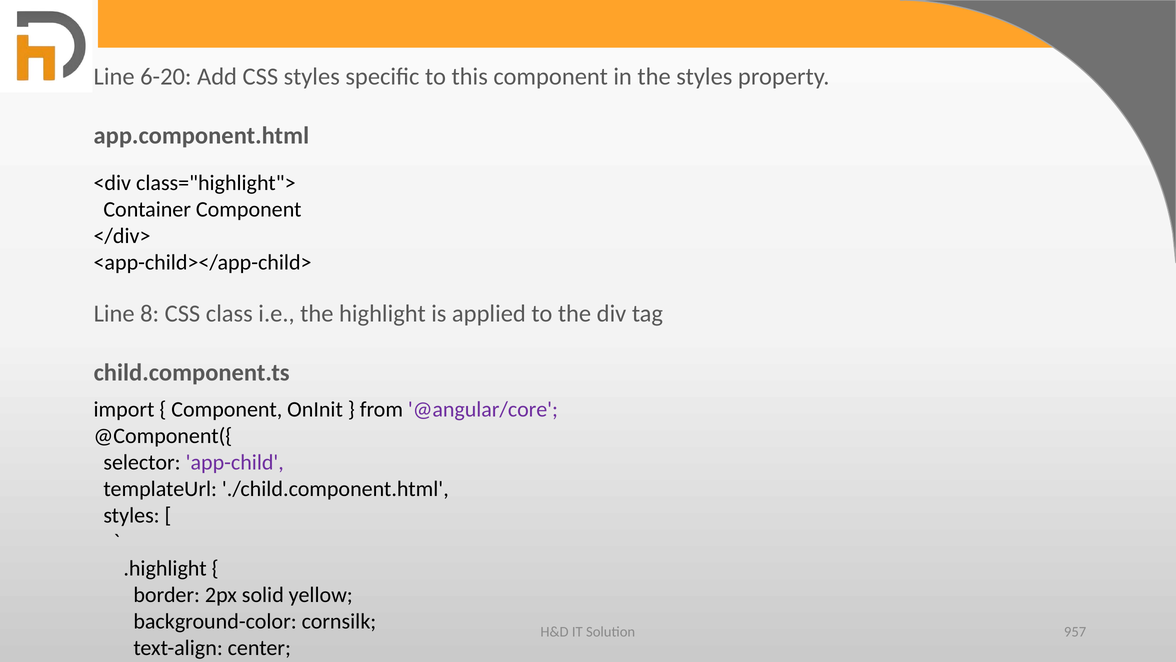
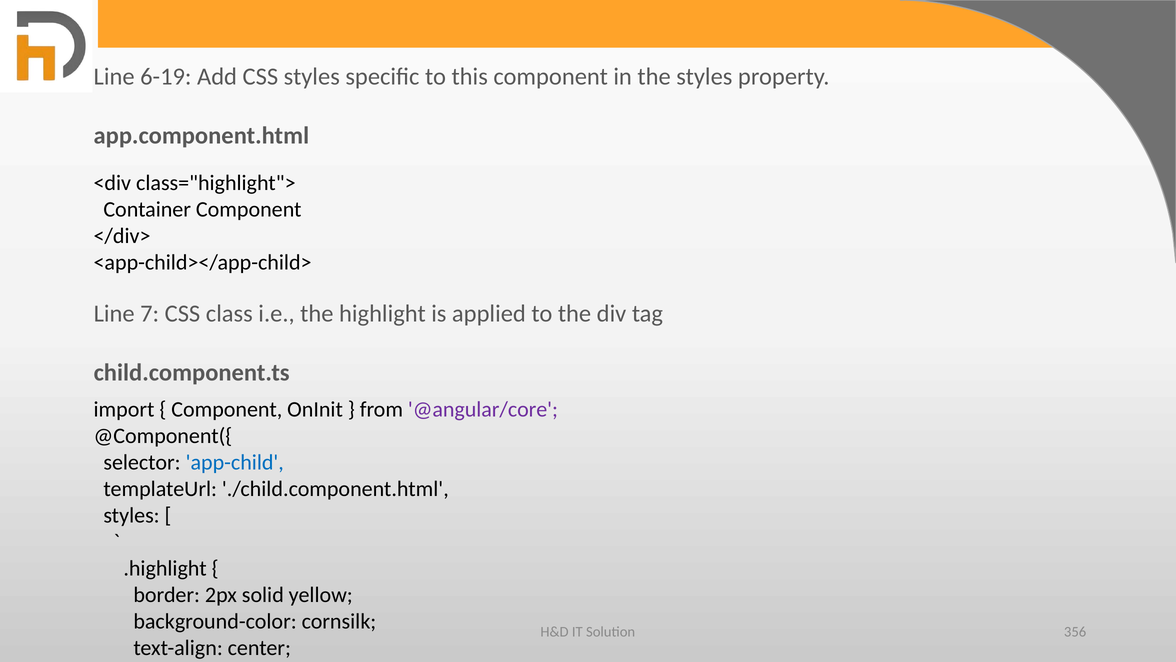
6-20: 6-20 -> 6-19 (166, 77)
8: 8 -> 7 (150, 314)
app-child colour: purple -> blue (235, 462)
957: 957 -> 356 (1075, 632)
